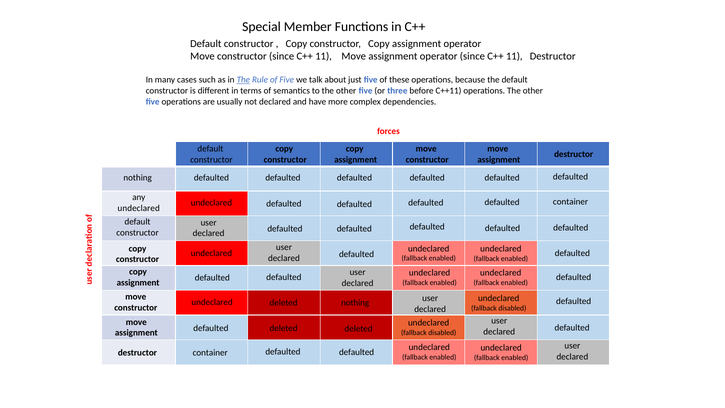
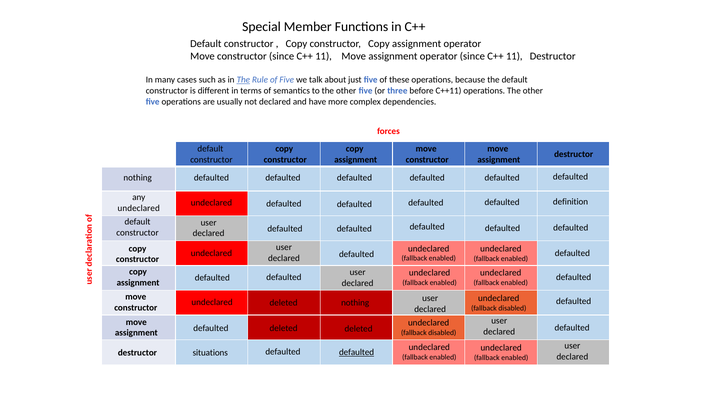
defaulted container: container -> definition (571, 202)
container: container -> situations (210, 352)
defaulted underline: none -> present (357, 352)
